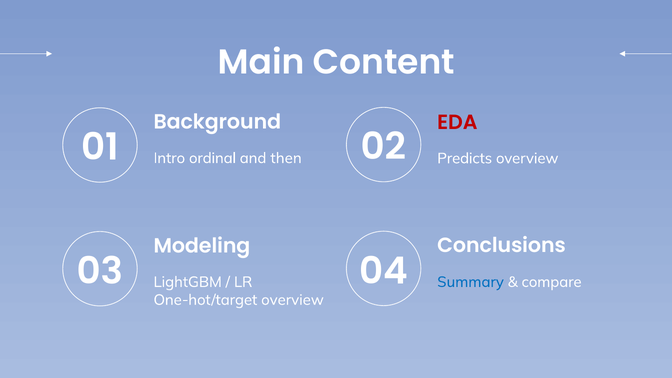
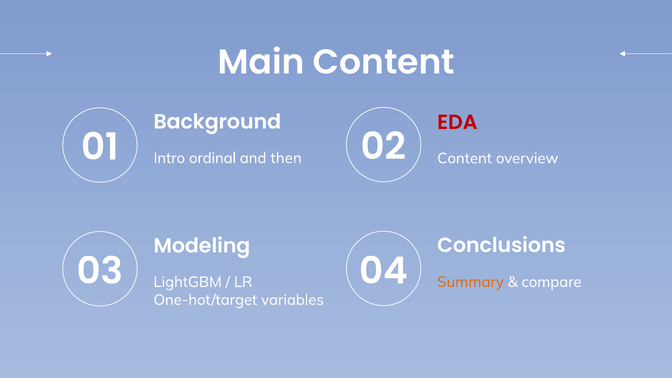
Predicts: Predicts -> Content (465, 158)
Summary colour: blue -> orange (471, 282)
One-hot/target overview: overview -> variables (292, 300)
